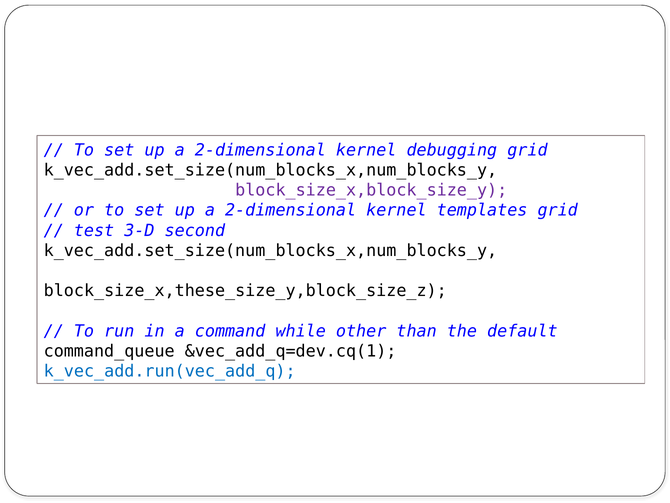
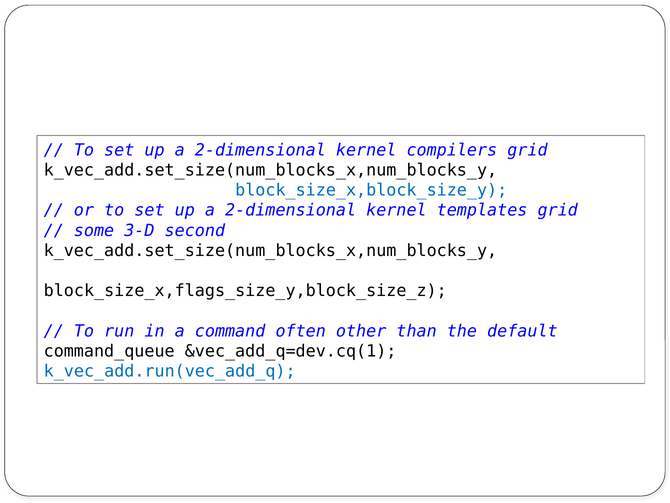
debugging: debugging -> compilers (452, 150)
block_size_x,block_size_y colour: purple -> blue (371, 190)
test: test -> some (94, 230)
block_size_x,these_size_y,block_size_z: block_size_x,these_size_y,block_size_z -> block_size_x,flags_size_y,block_size_z (245, 291)
while: while -> often (301, 331)
